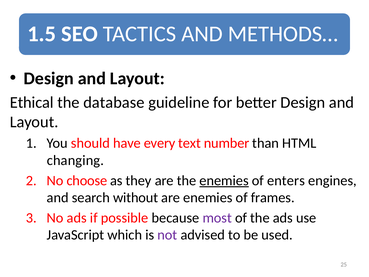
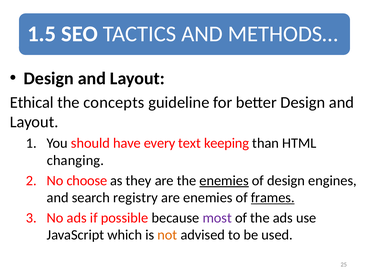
database: database -> concepts (114, 102)
number: number -> keeping (227, 143)
of enters: enters -> design (286, 180)
without: without -> registry (135, 198)
frames underline: none -> present (273, 198)
not colour: purple -> orange (167, 235)
